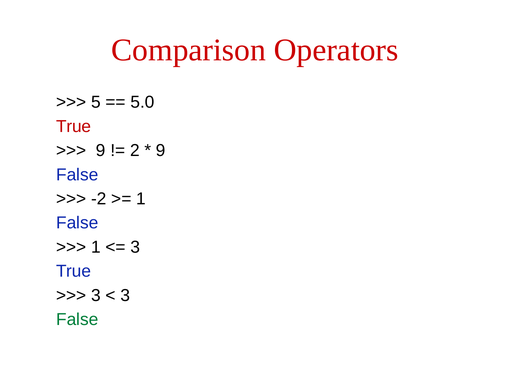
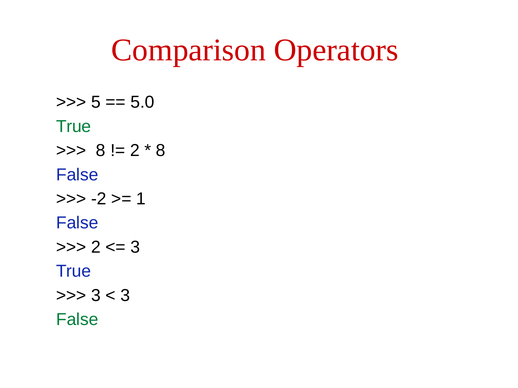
True colour: red -> green (74, 127)
9: 9 -> 8 (101, 151)
9: 9 -> 8 (161, 151)
1: 1 -> 2 (96, 247)
